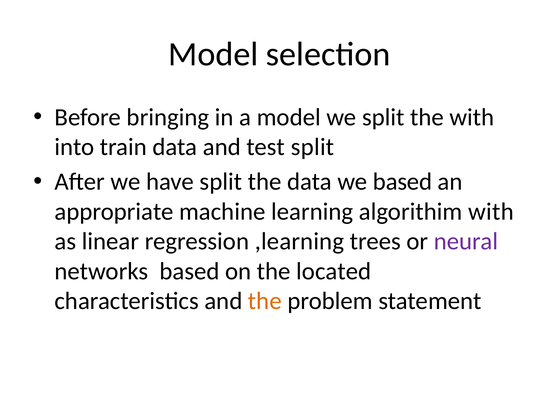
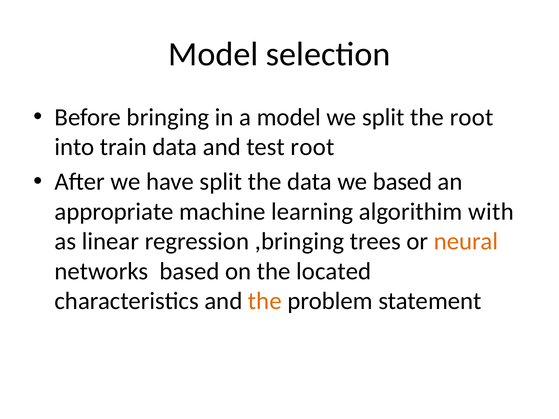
the with: with -> root (472, 117)
test split: split -> root (313, 147)
,learning: ,learning -> ,bringing (299, 242)
neural colour: purple -> orange (466, 242)
